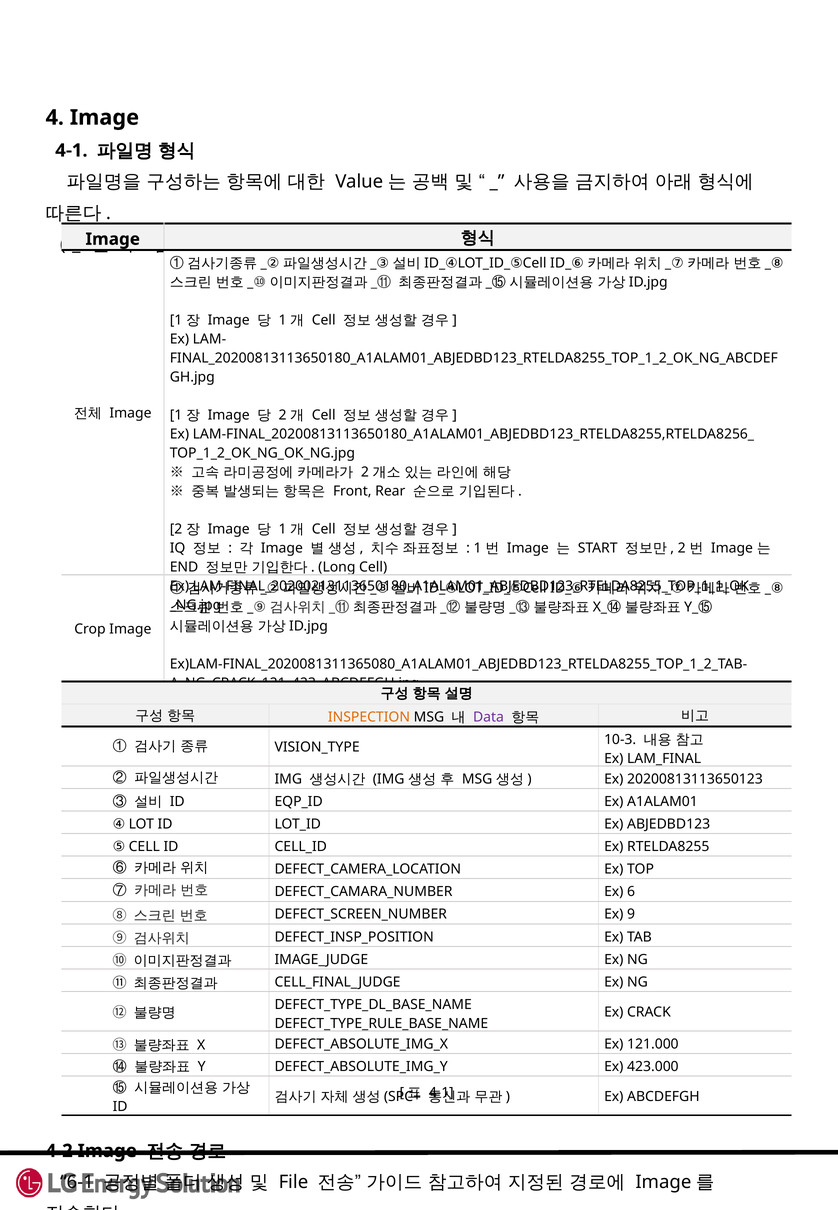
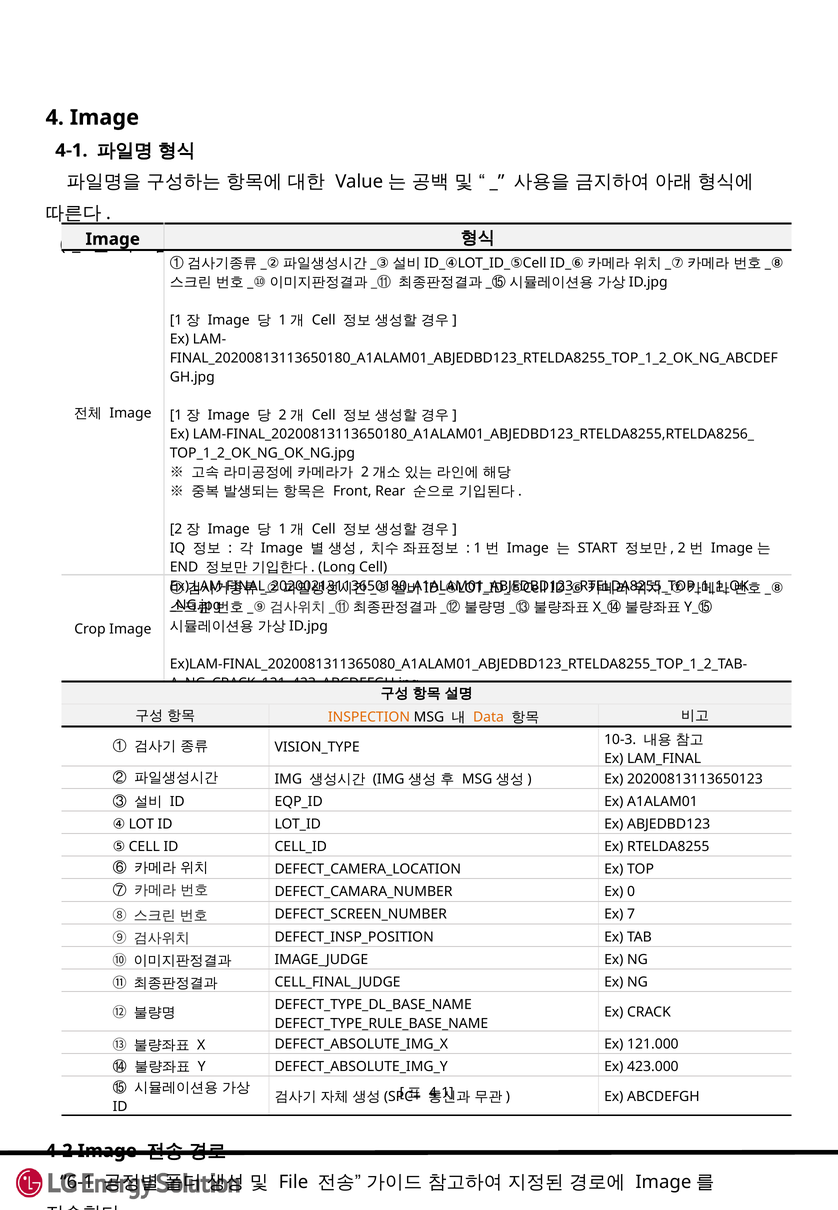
Data colour: purple -> orange (488, 717)
6: 6 -> 0 (631, 892)
9: 9 -> 7 (631, 915)
